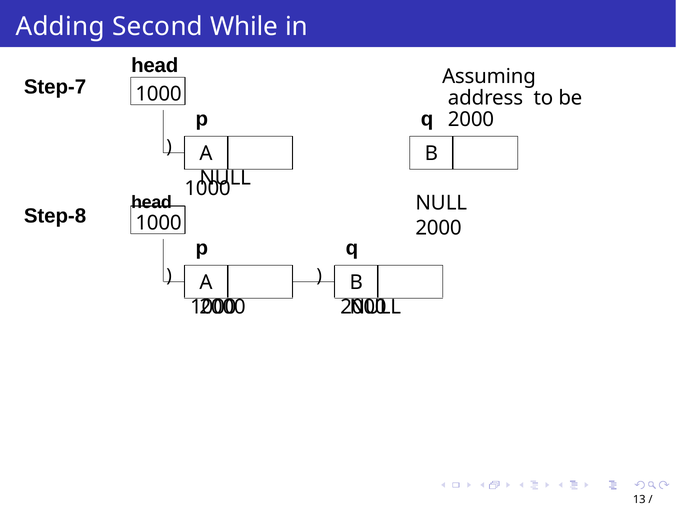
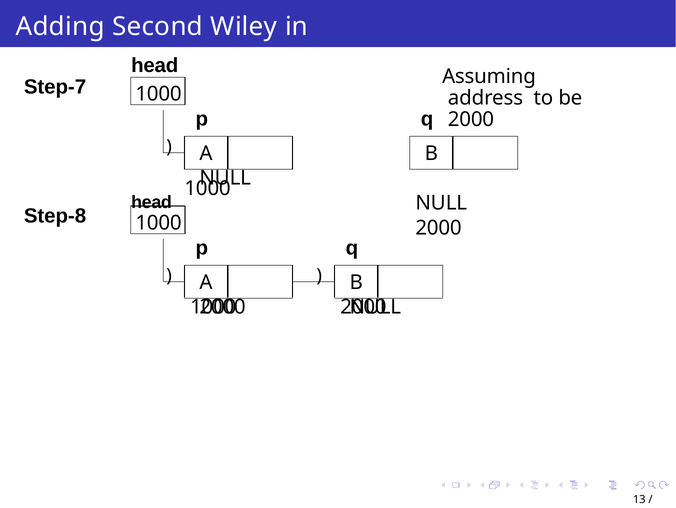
While: While -> Wiley (244, 27)
